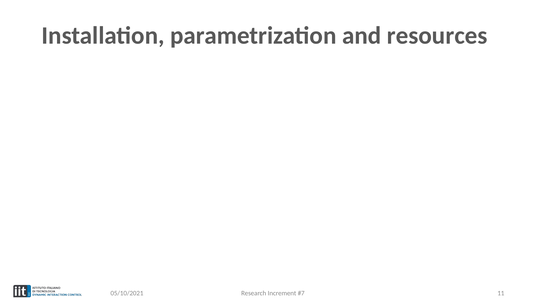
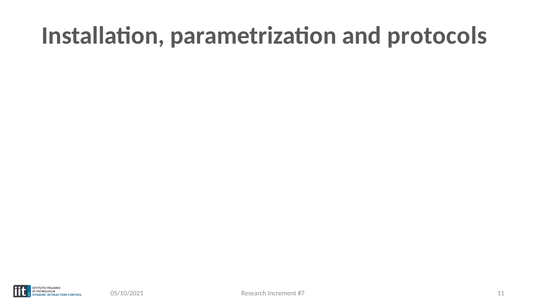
resources: resources -> protocols (437, 36)
